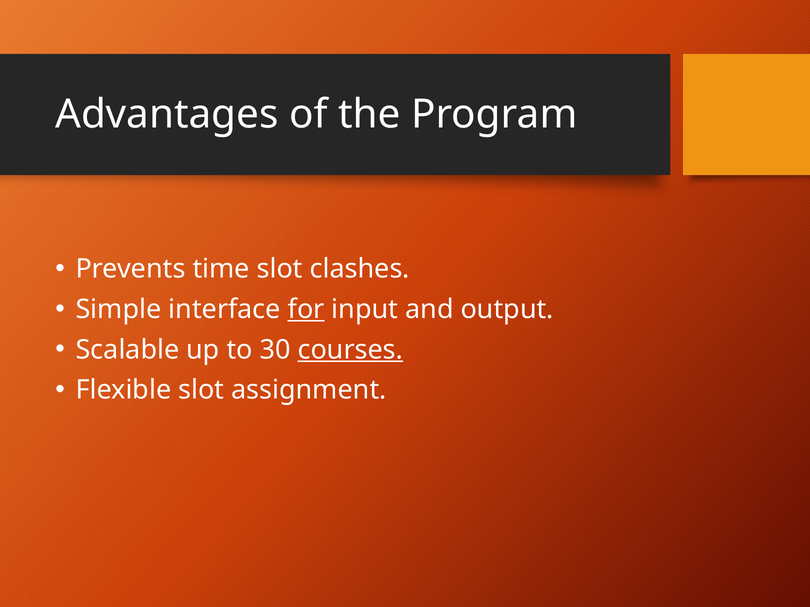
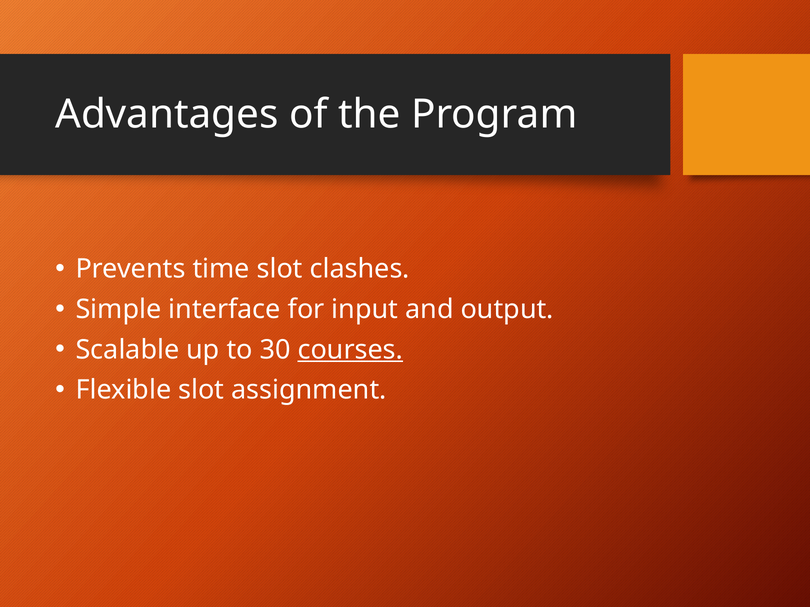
for underline: present -> none (306, 310)
